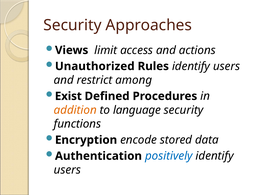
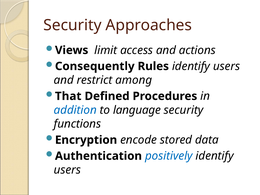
Unauthorized: Unauthorized -> Consequently (95, 66)
Exist: Exist -> That (68, 96)
addition colour: orange -> blue (75, 110)
